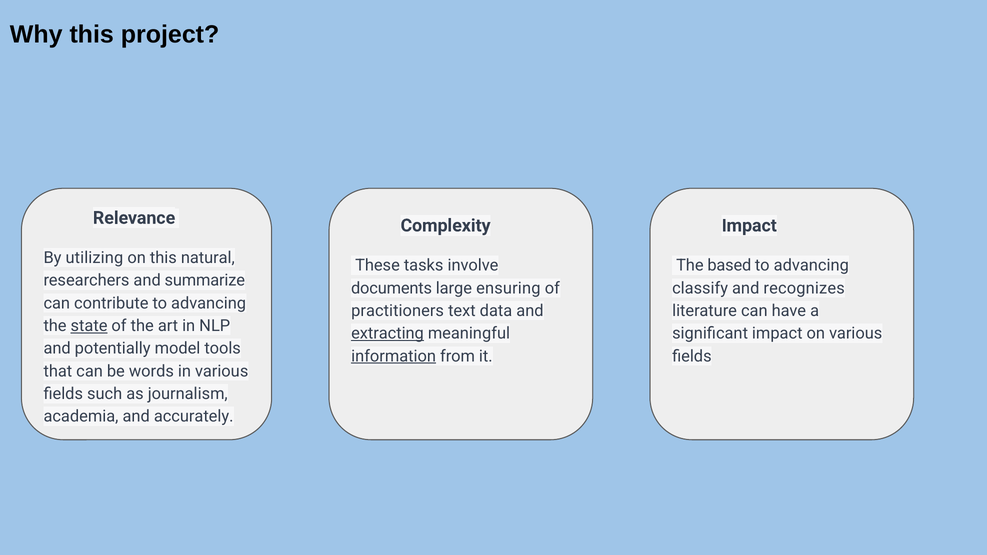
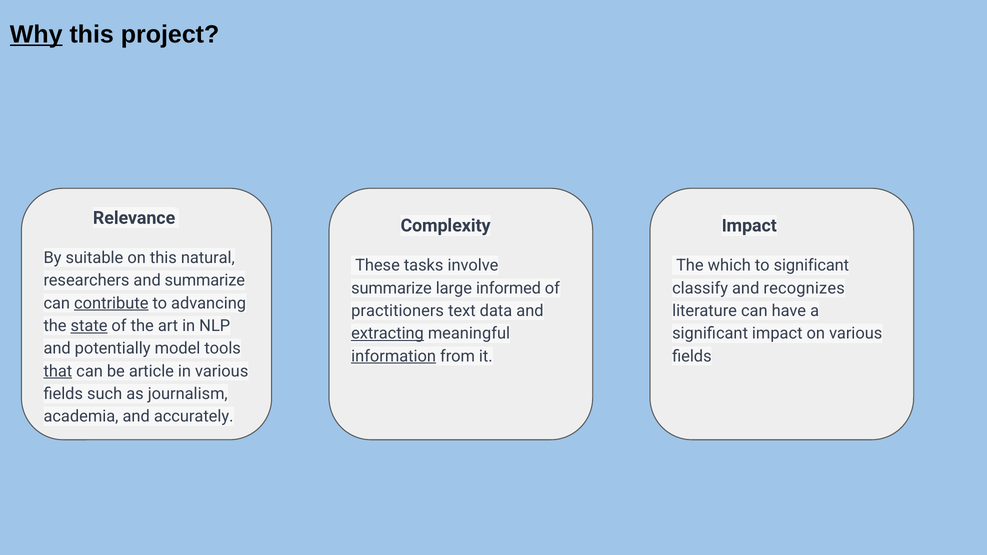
Why underline: none -> present (36, 35)
utilizing: utilizing -> suitable (94, 258)
based: based -> which (729, 265)
advancing: advancing -> significant (811, 265)
documents: documents -> summarize (392, 288)
ensuring: ensuring -> informed (508, 288)
contribute underline: none -> present (111, 303)
that underline: none -> present (58, 371)
words: words -> article (151, 371)
